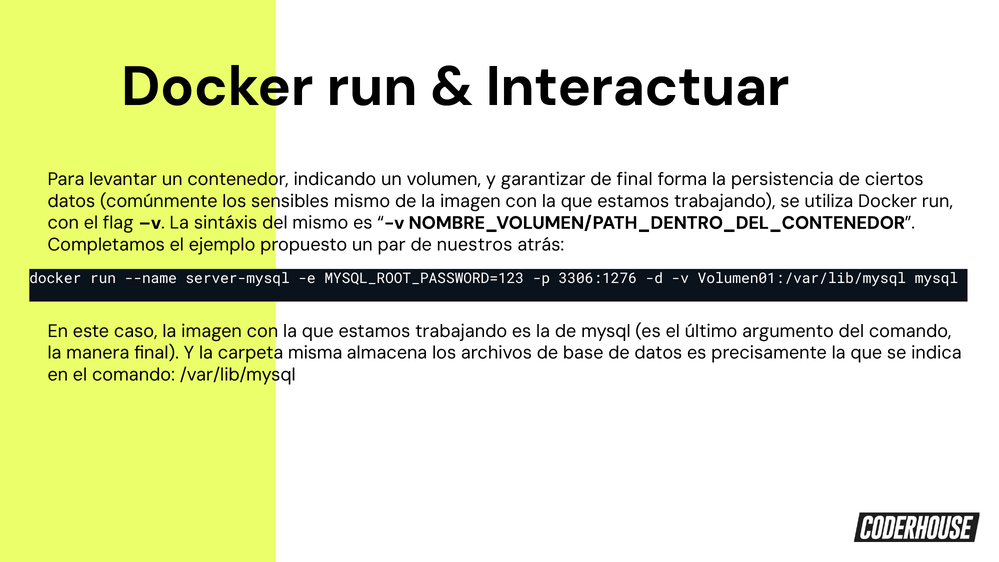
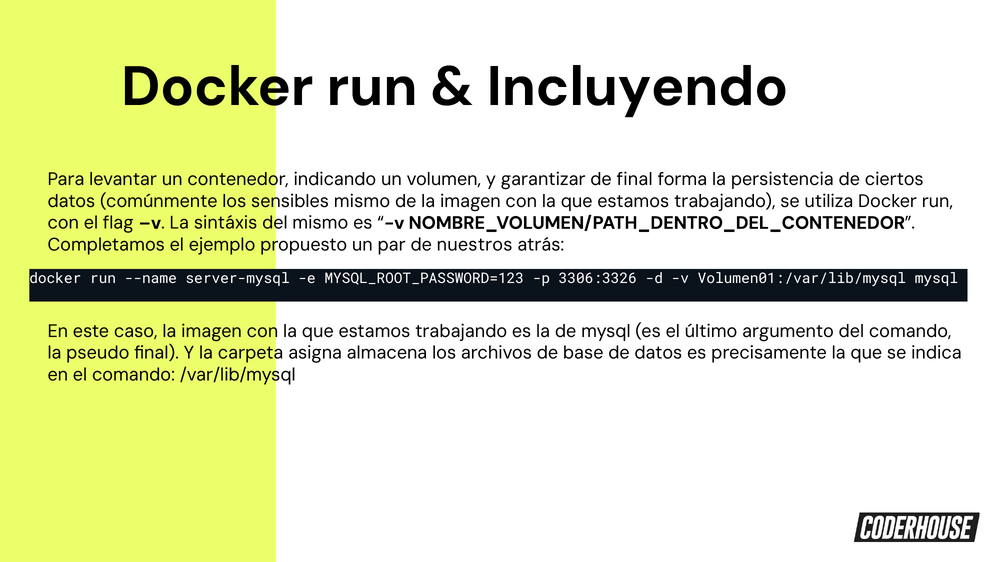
Interactuar: Interactuar -> Incluyendo (637, 87)
3306:1276: 3306:1276 -> 3306:3326 (598, 279)
manera: manera -> pseudo (98, 353)
misma: misma -> asigna (315, 353)
